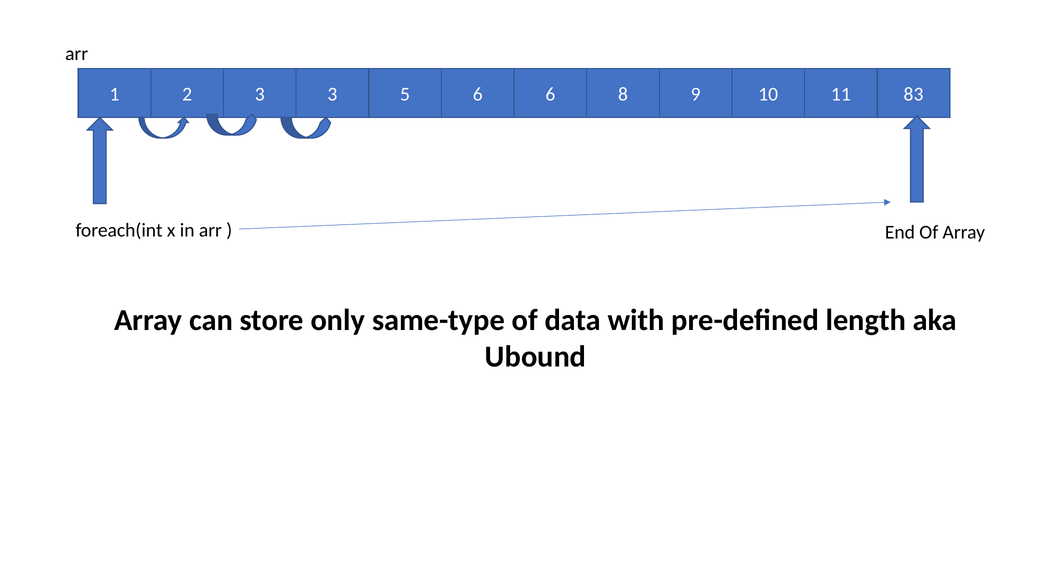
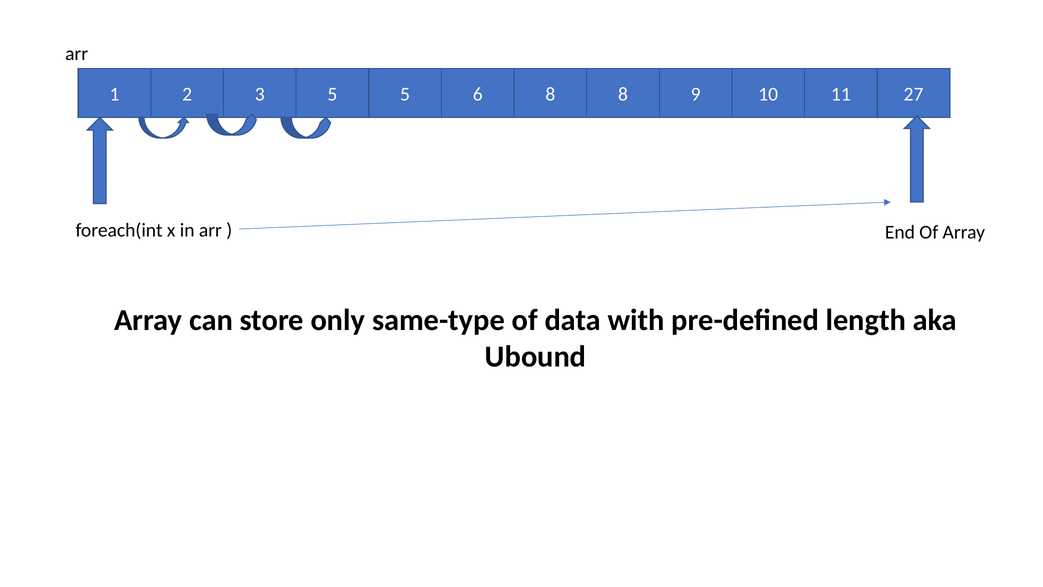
3 3: 3 -> 5 (332, 94)
6 6: 6 -> 8 (550, 94)
83: 83 -> 27 (914, 94)
